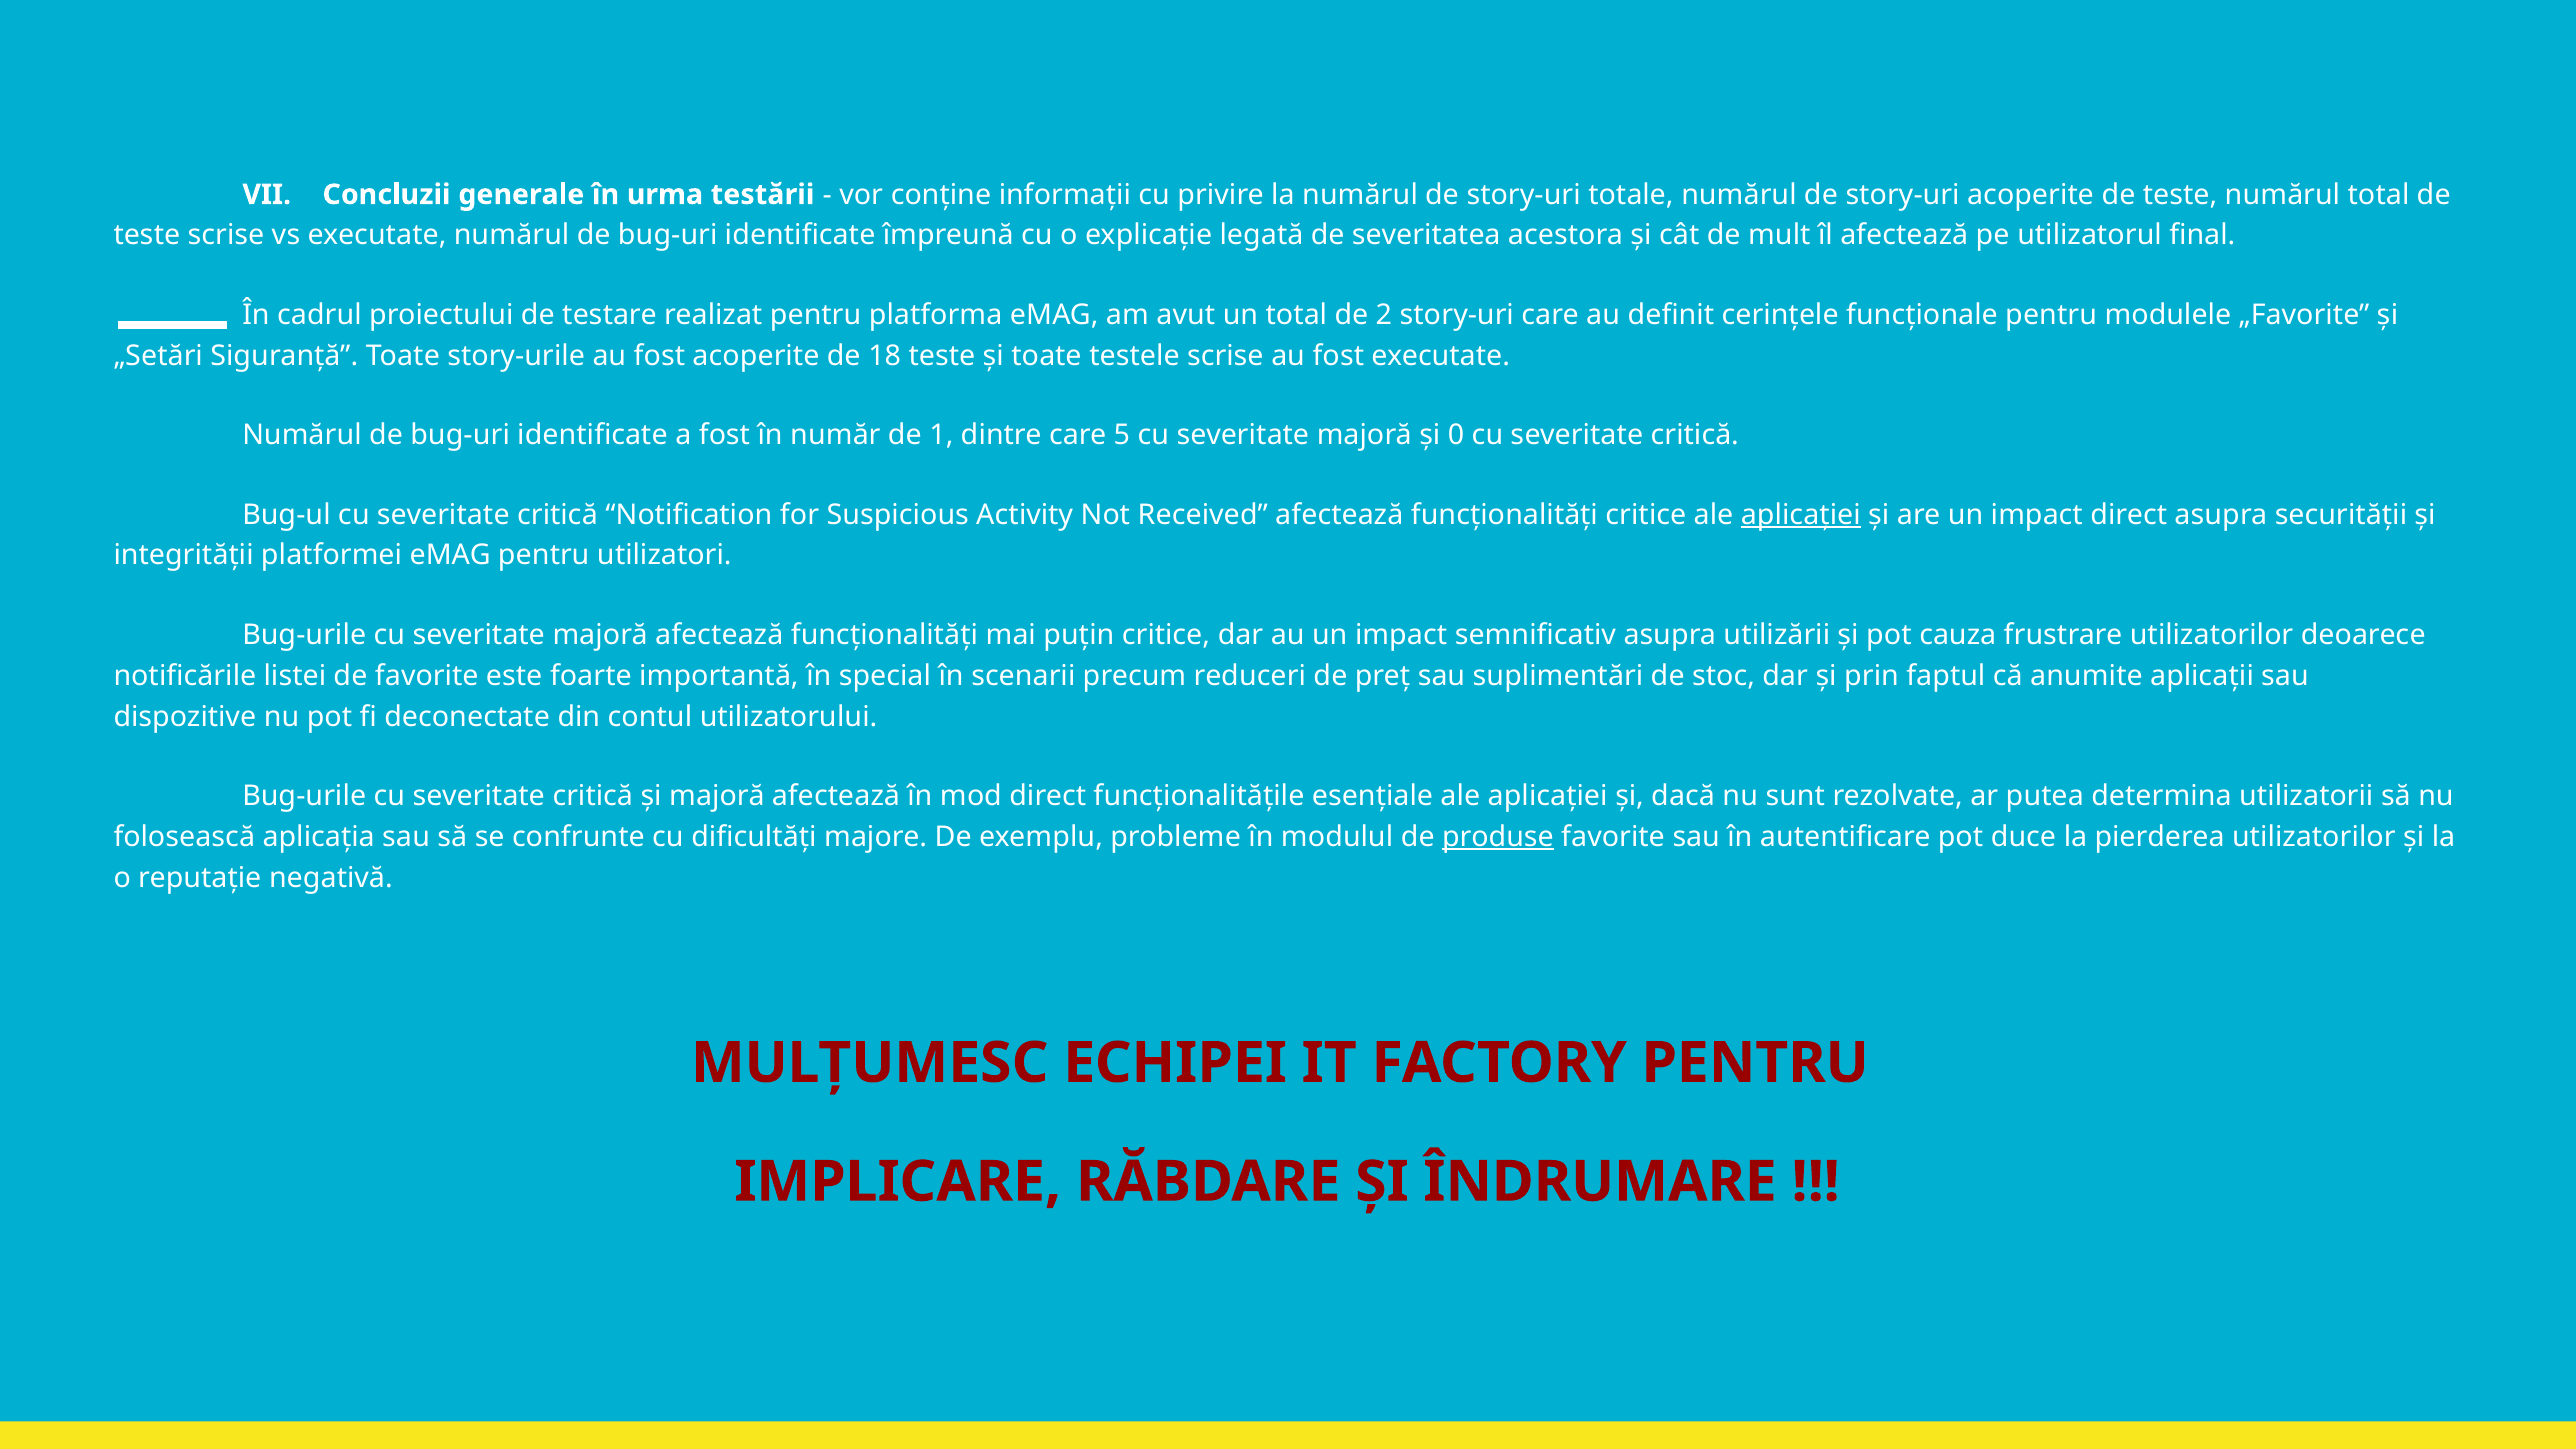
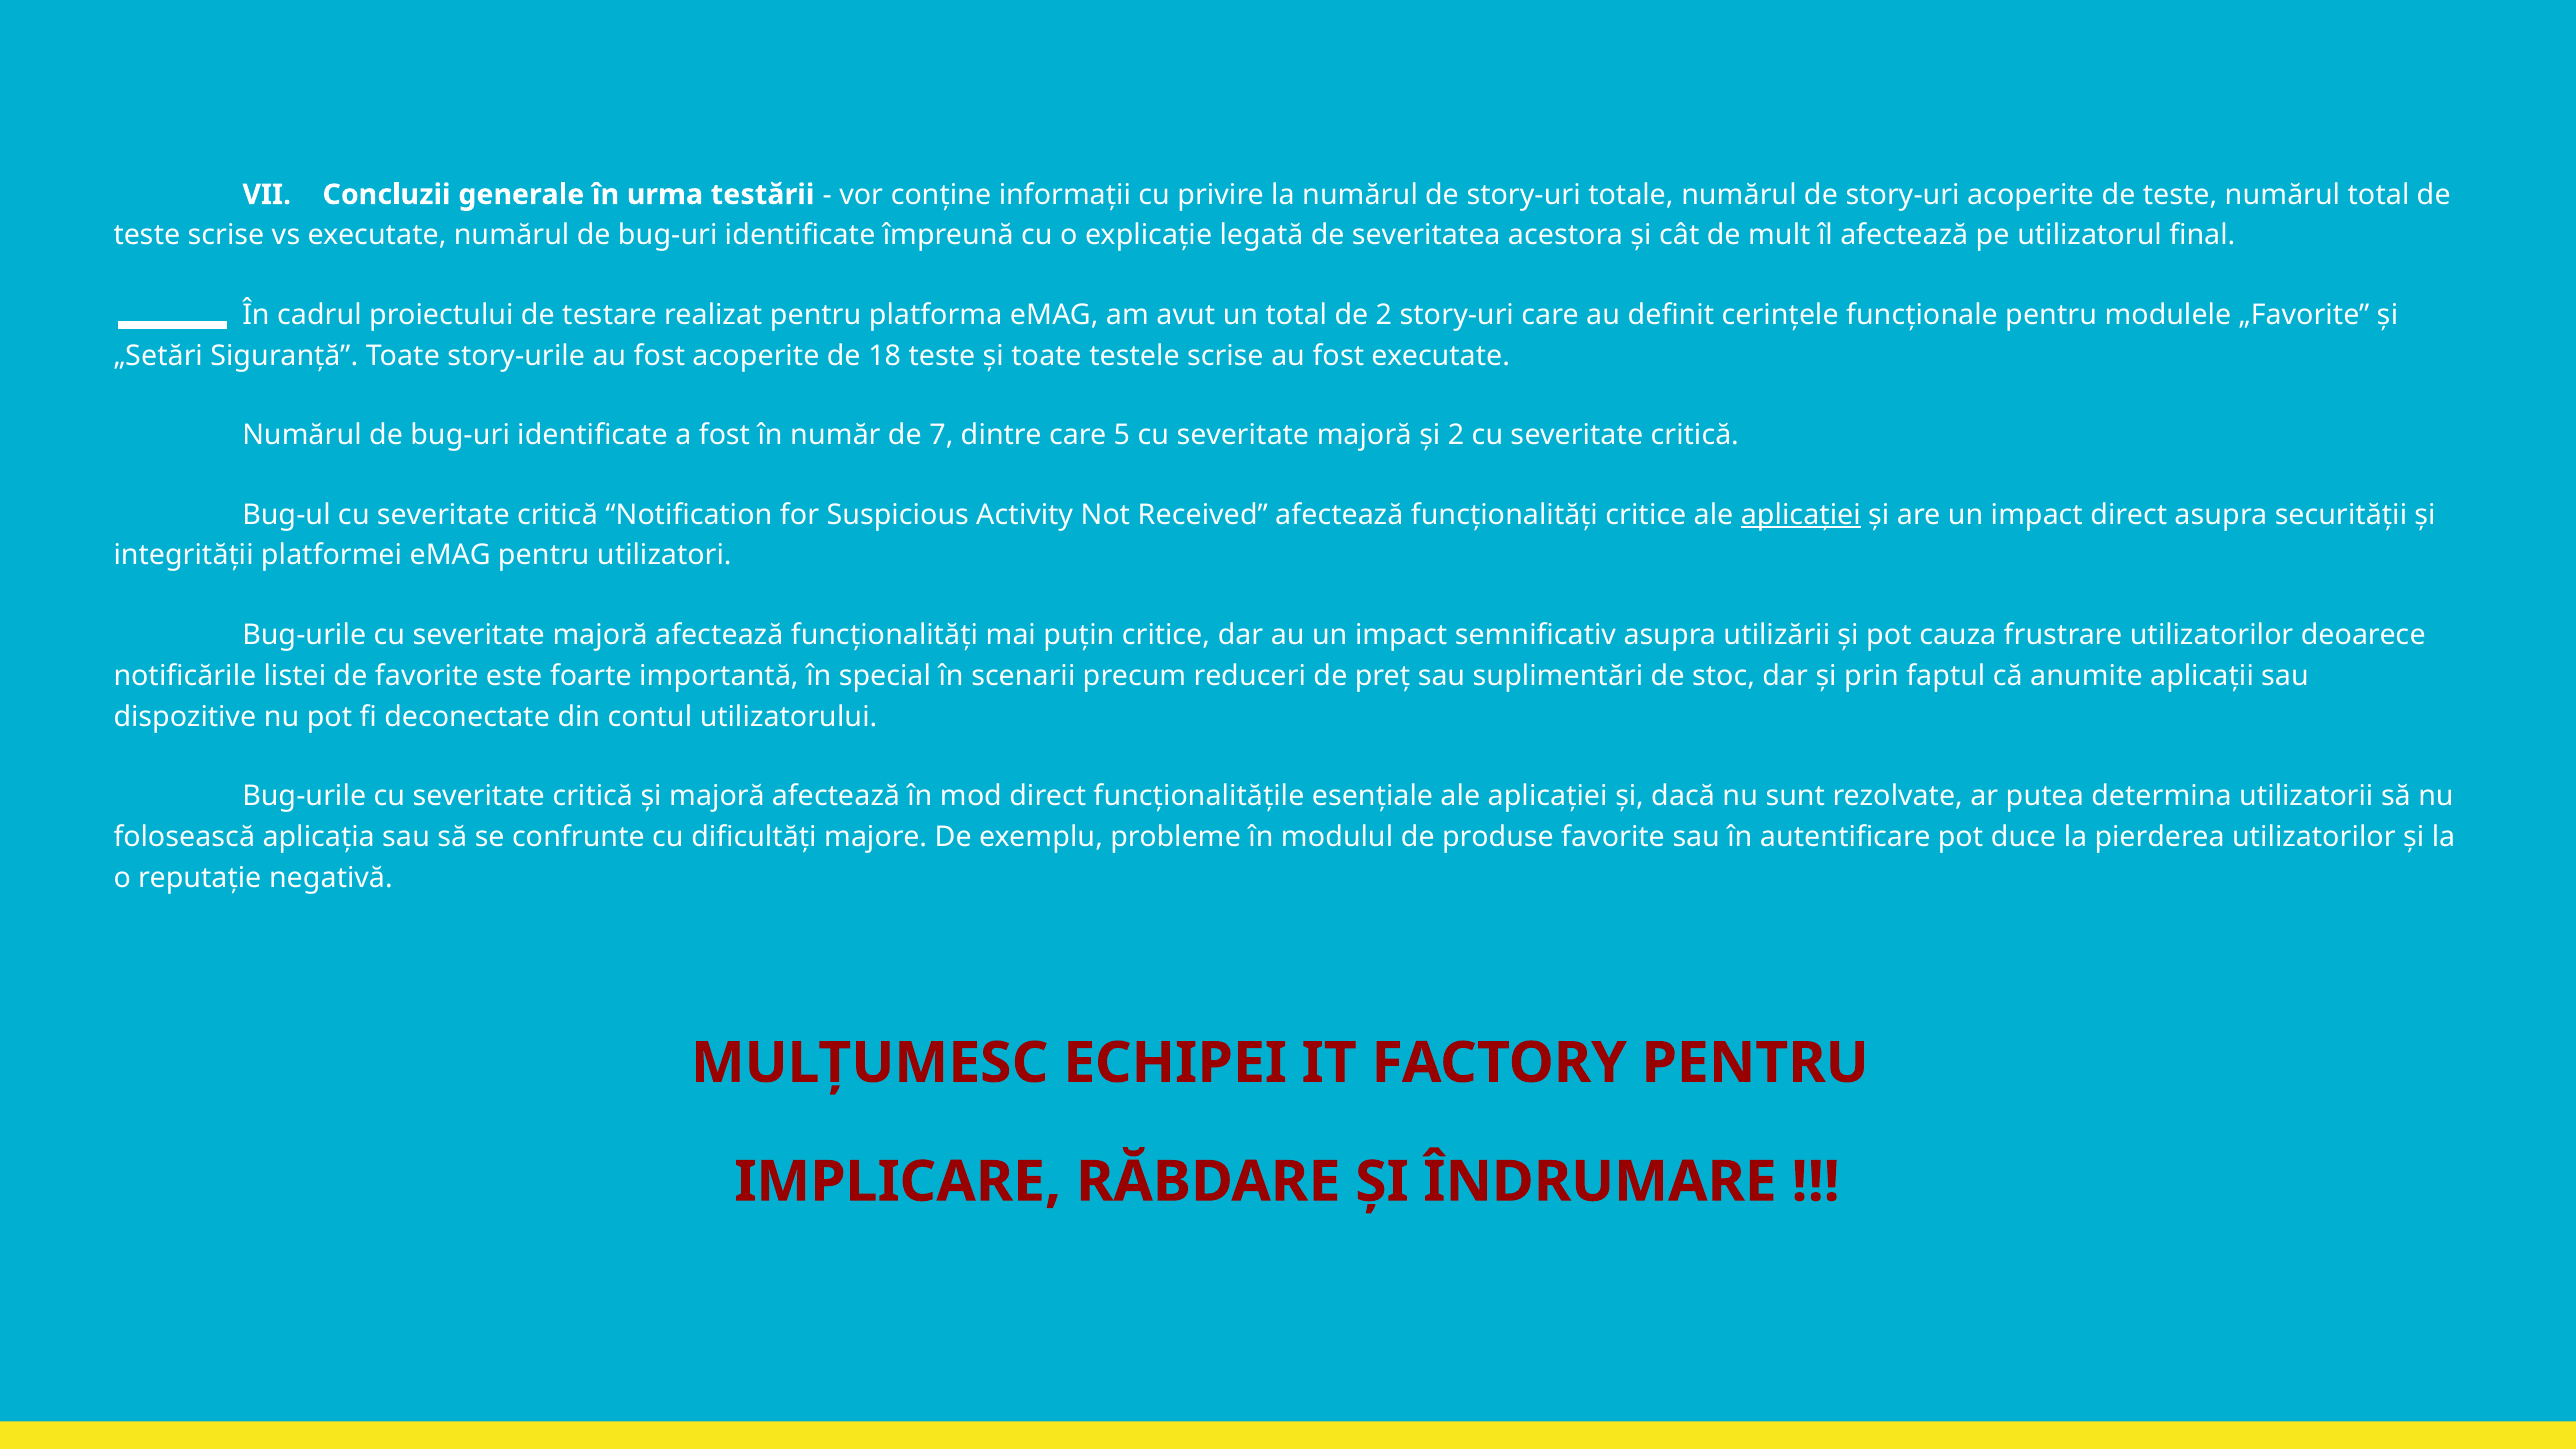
1: 1 -> 7 (941, 435)
și 0: 0 -> 2 (1456, 435)
produse underline: present -> none (1498, 837)
